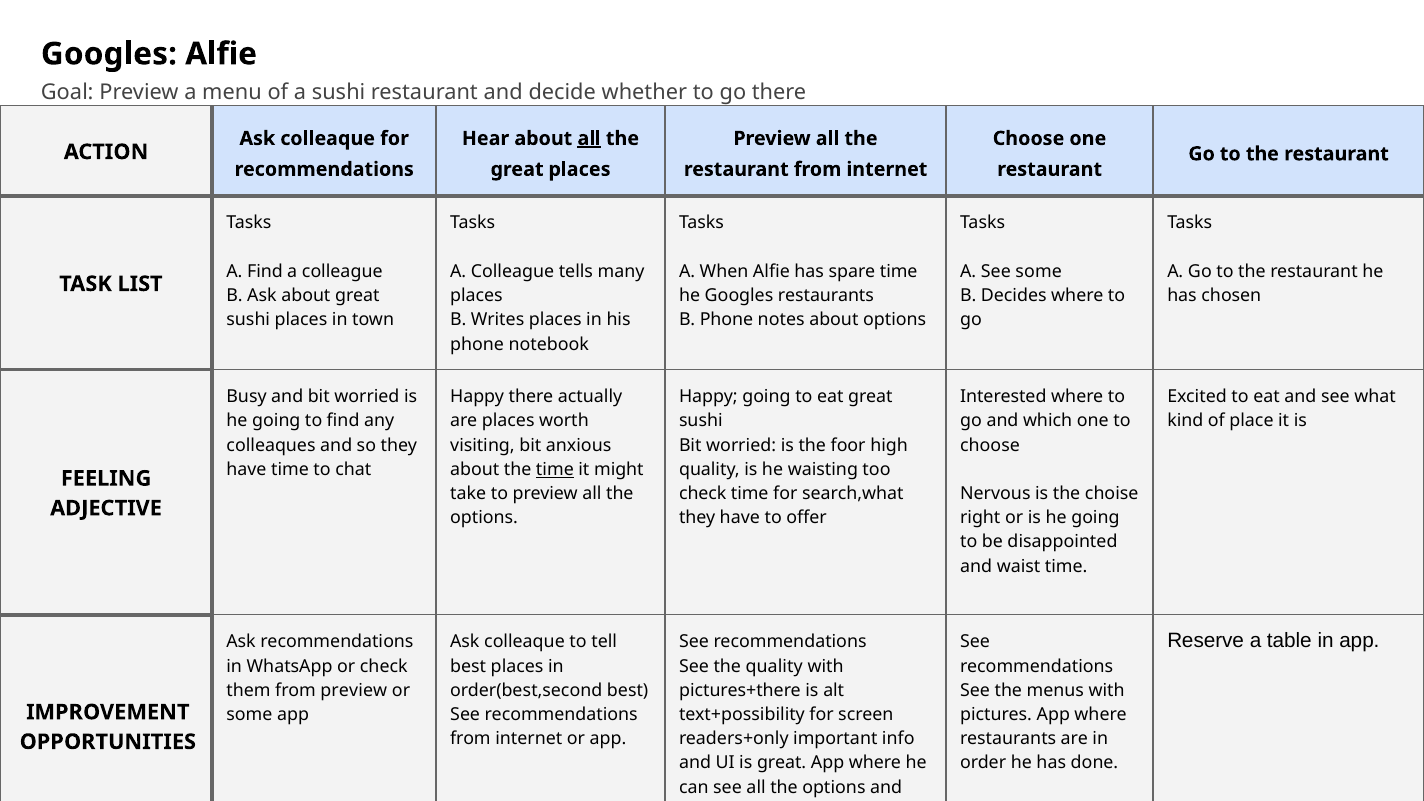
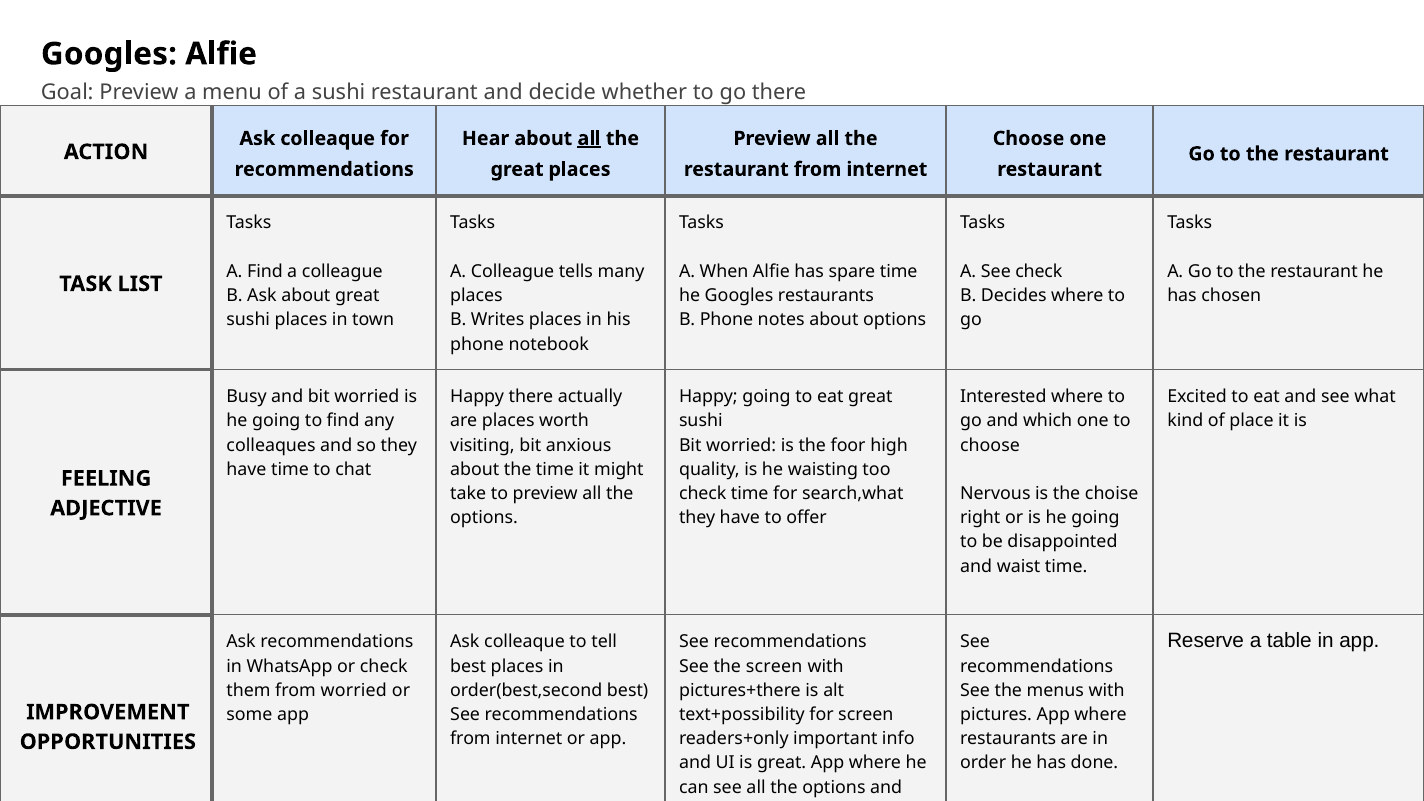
See some: some -> check (1039, 272)
time underline: present -> none (555, 469)
the quality: quality -> screen (774, 666)
from preview: preview -> worried (354, 690)
